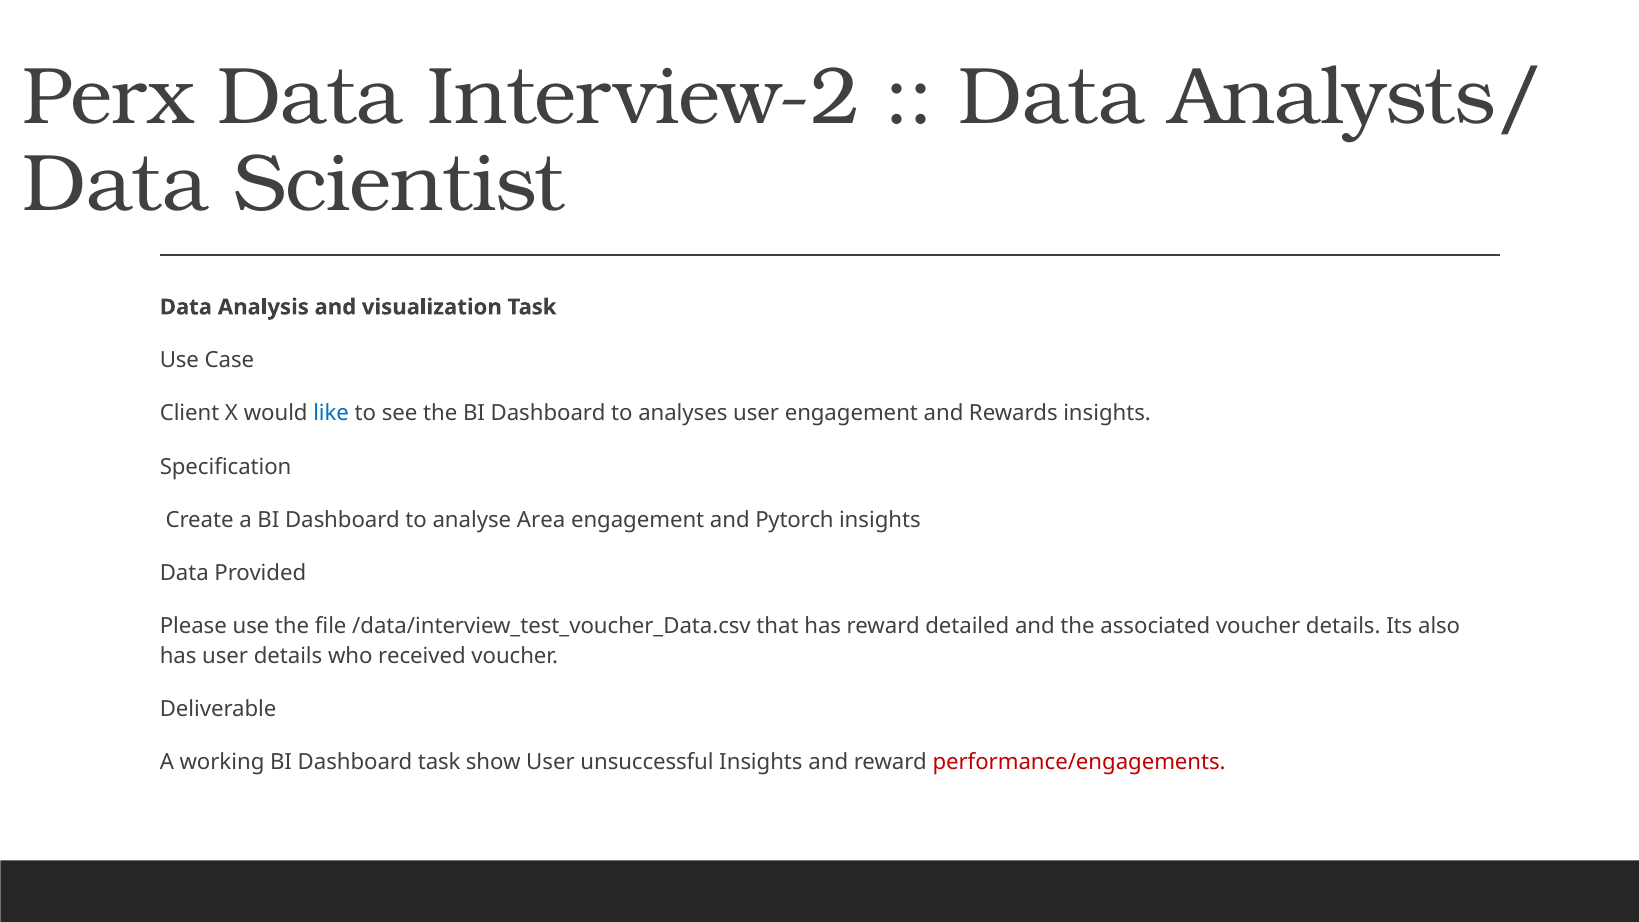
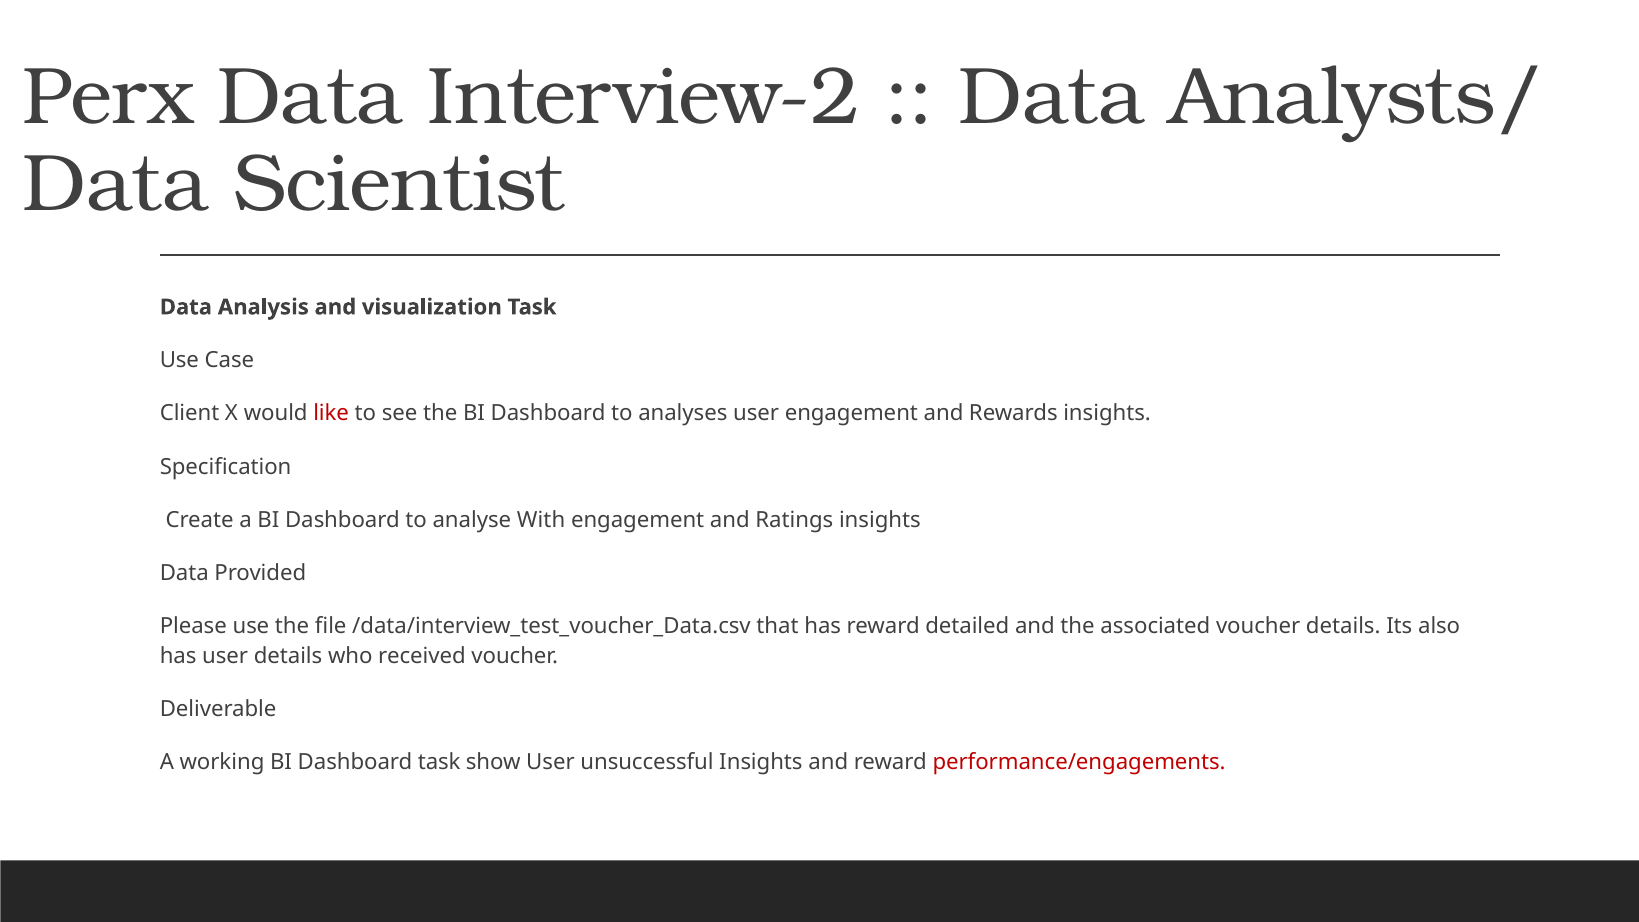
like colour: blue -> red (331, 414)
Area: Area -> With (541, 520)
Pytorch: Pytorch -> Ratings (794, 520)
